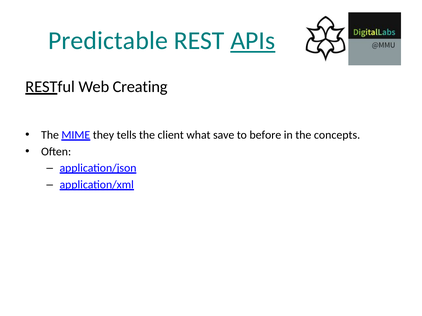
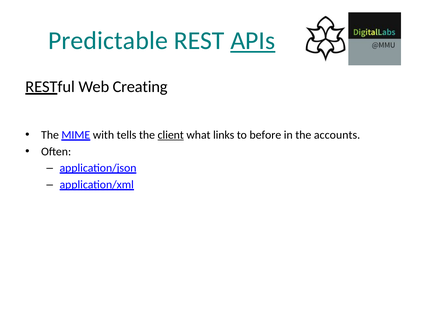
they: they -> with (103, 135)
client underline: none -> present (171, 135)
save: save -> links (224, 135)
concepts: concepts -> accounts (337, 135)
